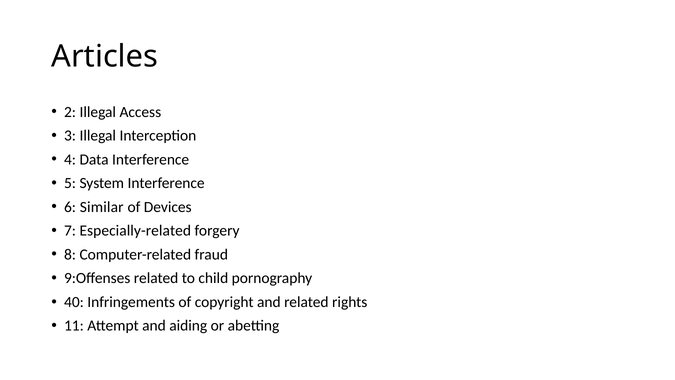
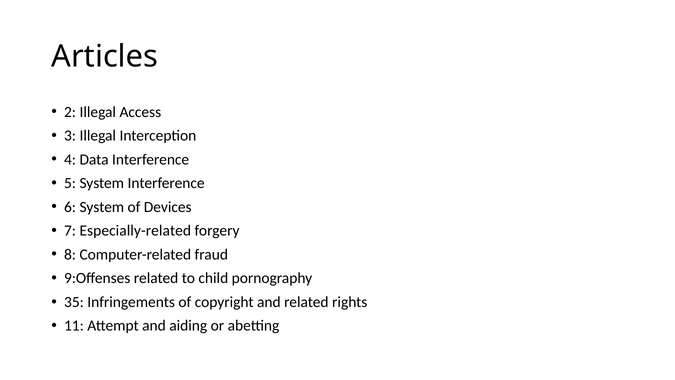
6 Similar: Similar -> System (102, 207)
40: 40 -> 35 (74, 302)
